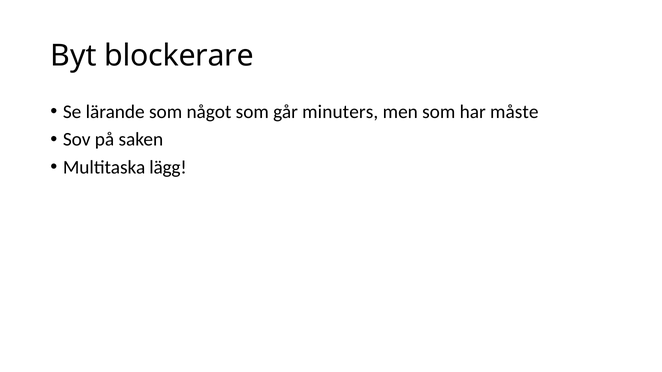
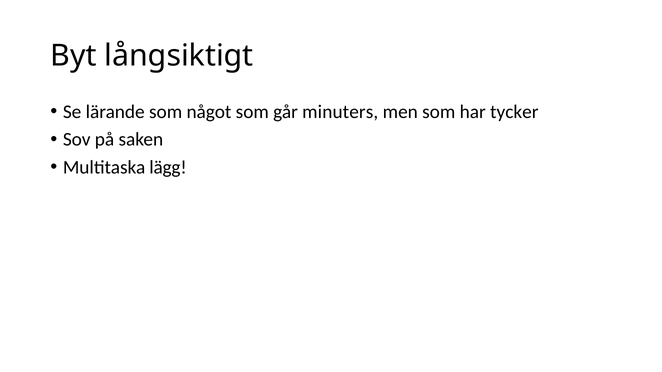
blockerare: blockerare -> långsiktigt (179, 56)
måste: måste -> tycker (514, 112)
